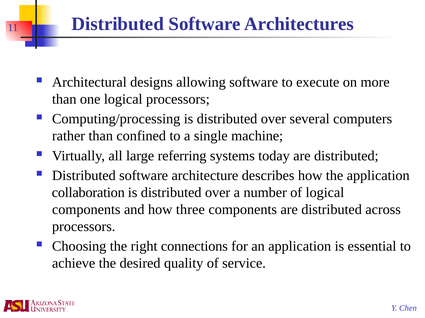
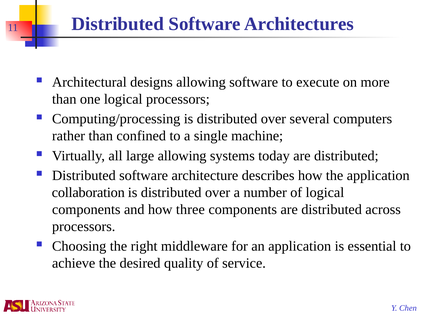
large referring: referring -> allowing (182, 156)
connections: connections -> middleware (194, 247)
